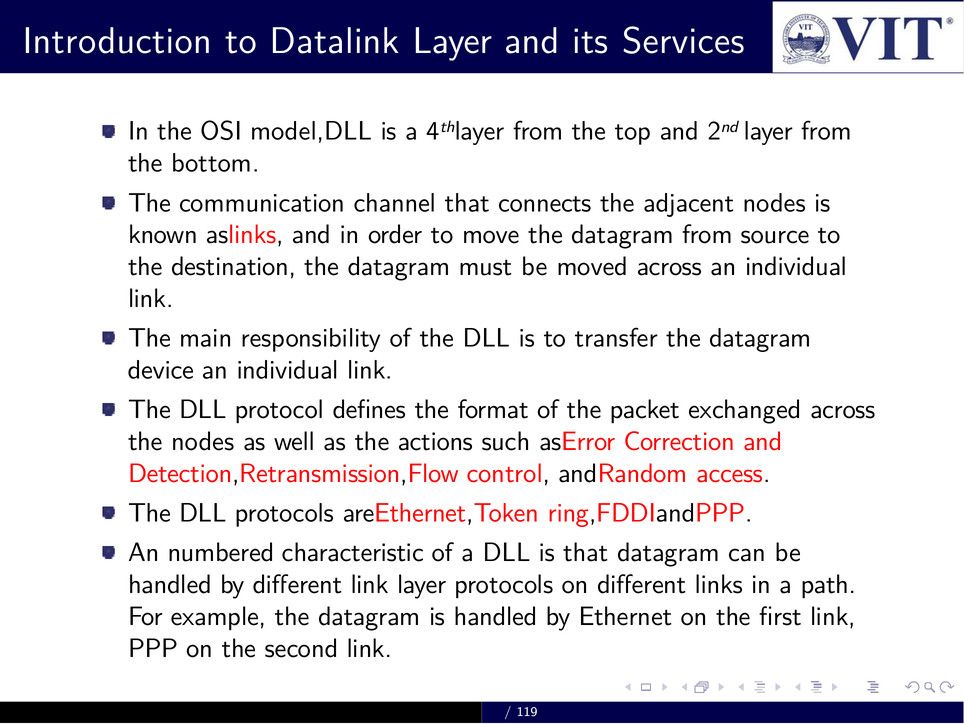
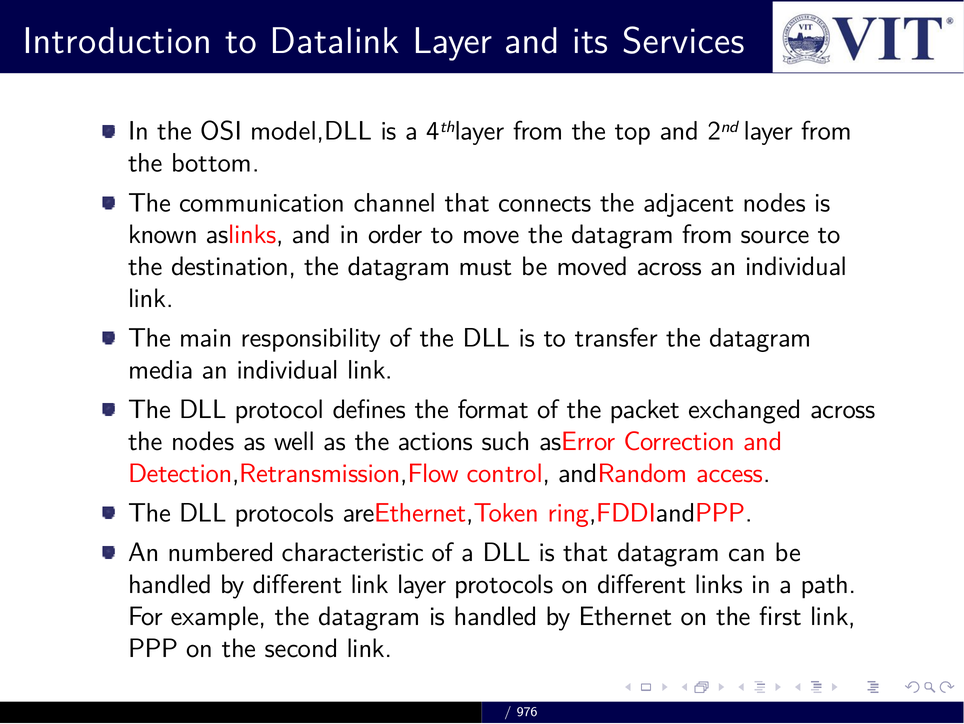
device: device -> media (161, 370)
119: 119 -> 976 (527, 712)
